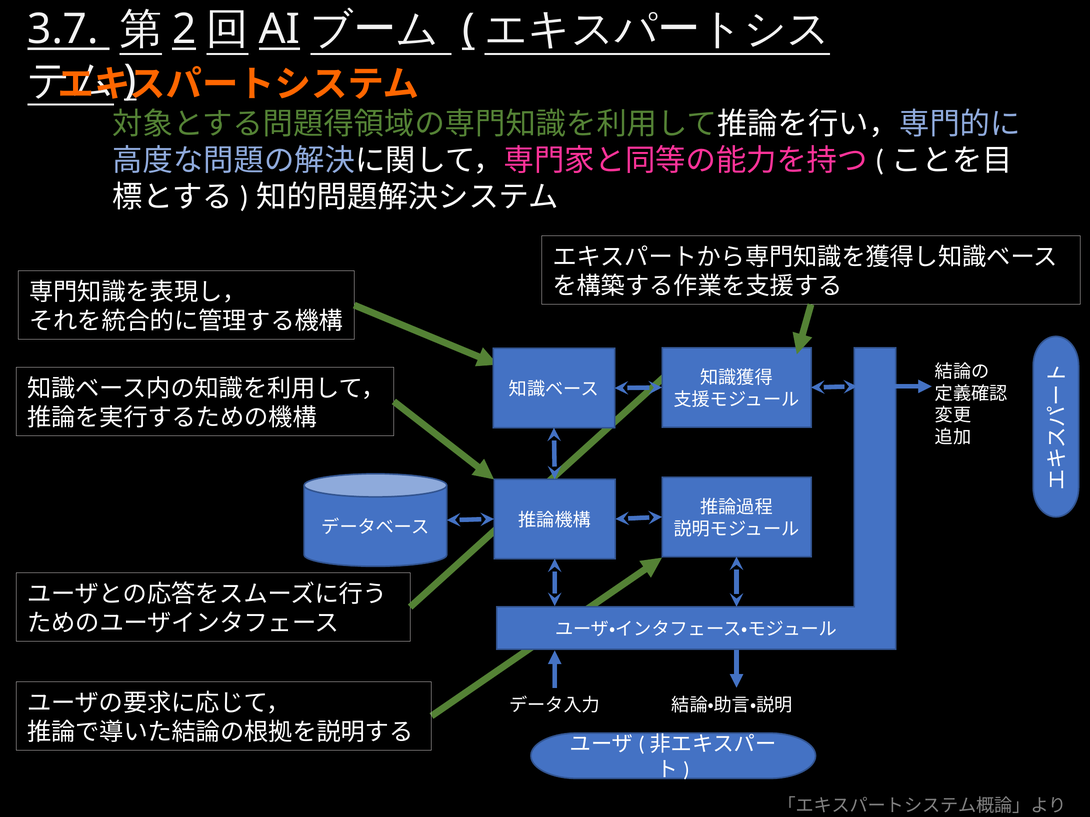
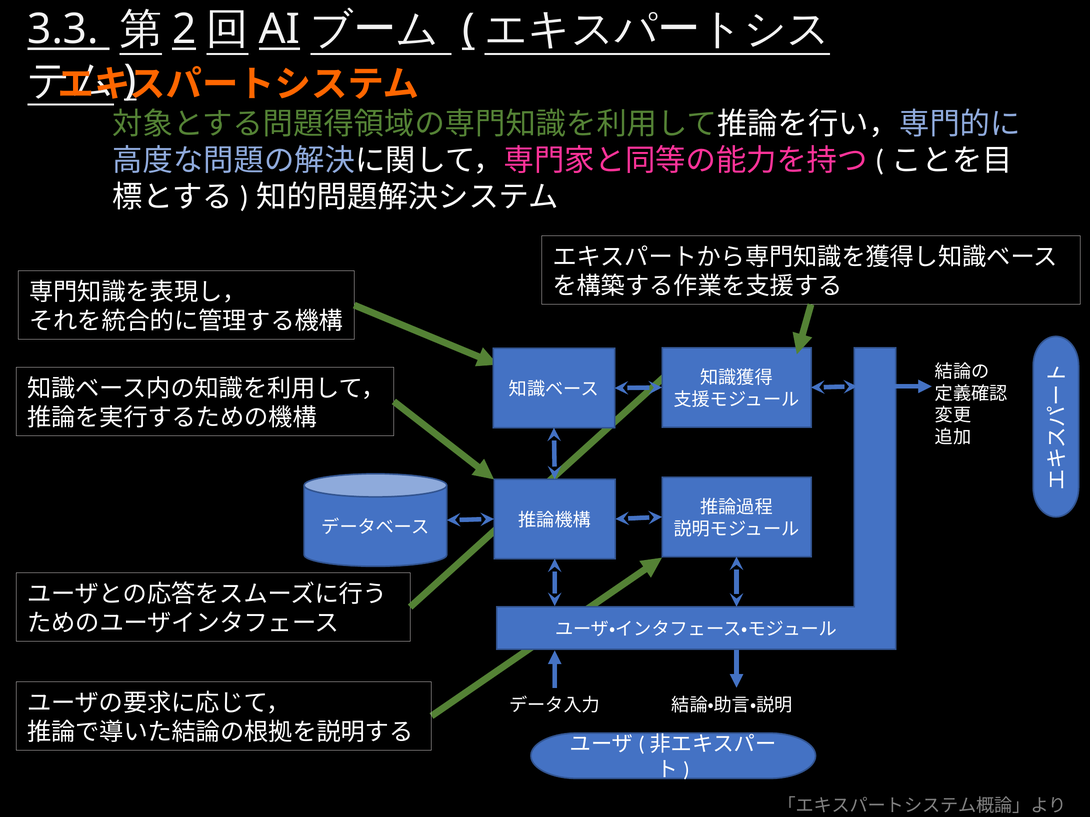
3.7: 3.7 -> 3.3 (63, 29)
